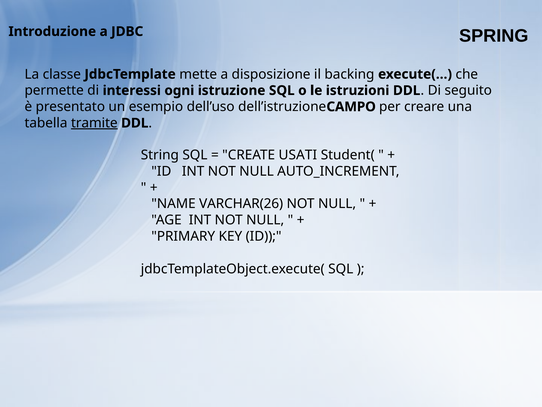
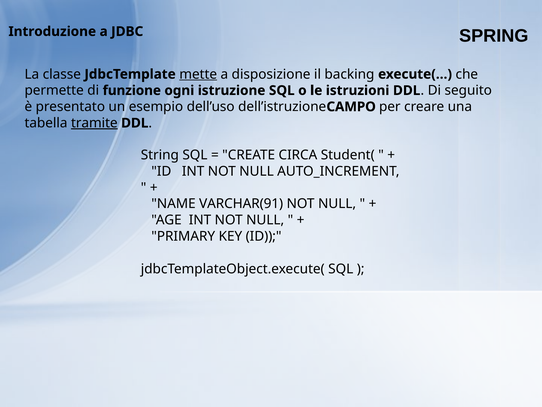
mette underline: none -> present (198, 74)
interessi: interessi -> funzione (132, 90)
USATI: USATI -> CIRCA (298, 155)
VARCHAR(26: VARCHAR(26 -> VARCHAR(91 (241, 204)
